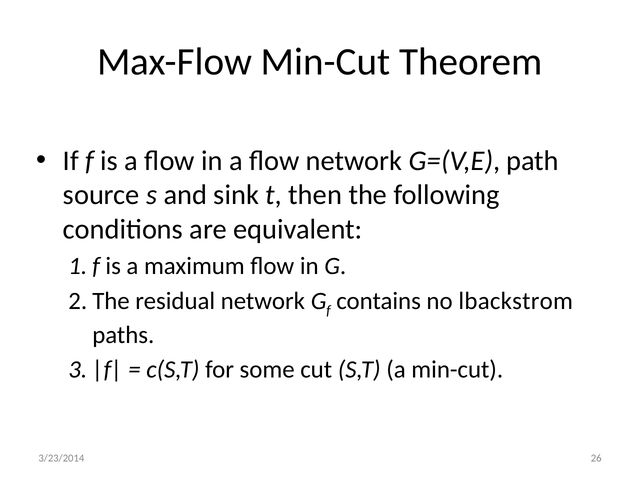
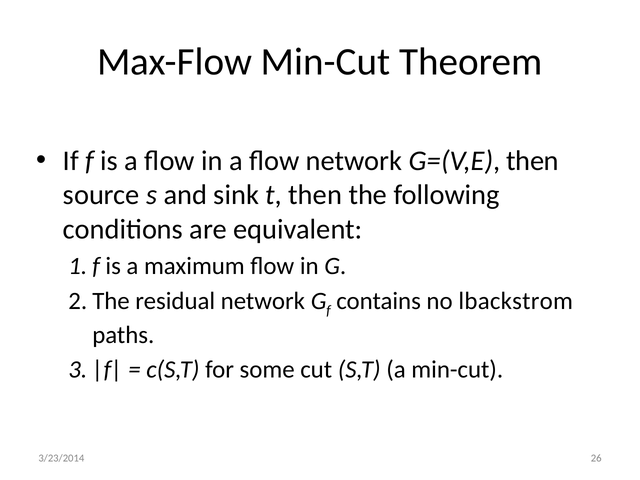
G=(V,E path: path -> then (532, 161)
